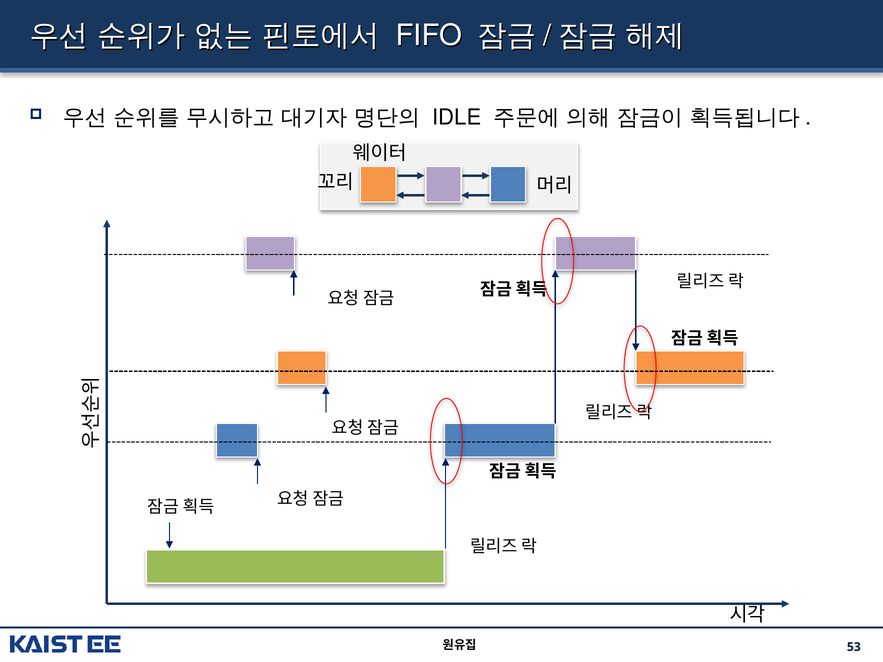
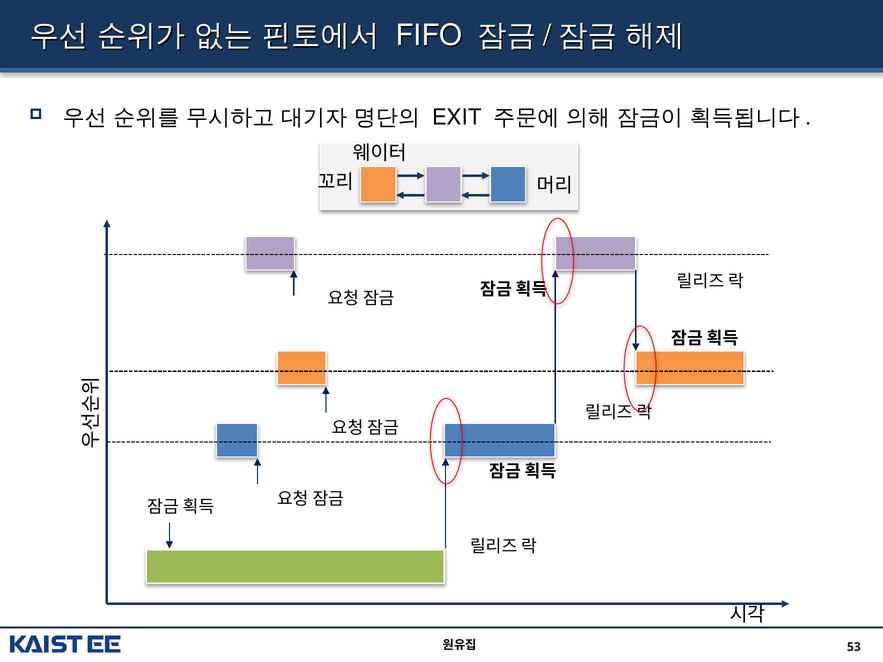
IDLE: IDLE -> EXIT (457, 117)
